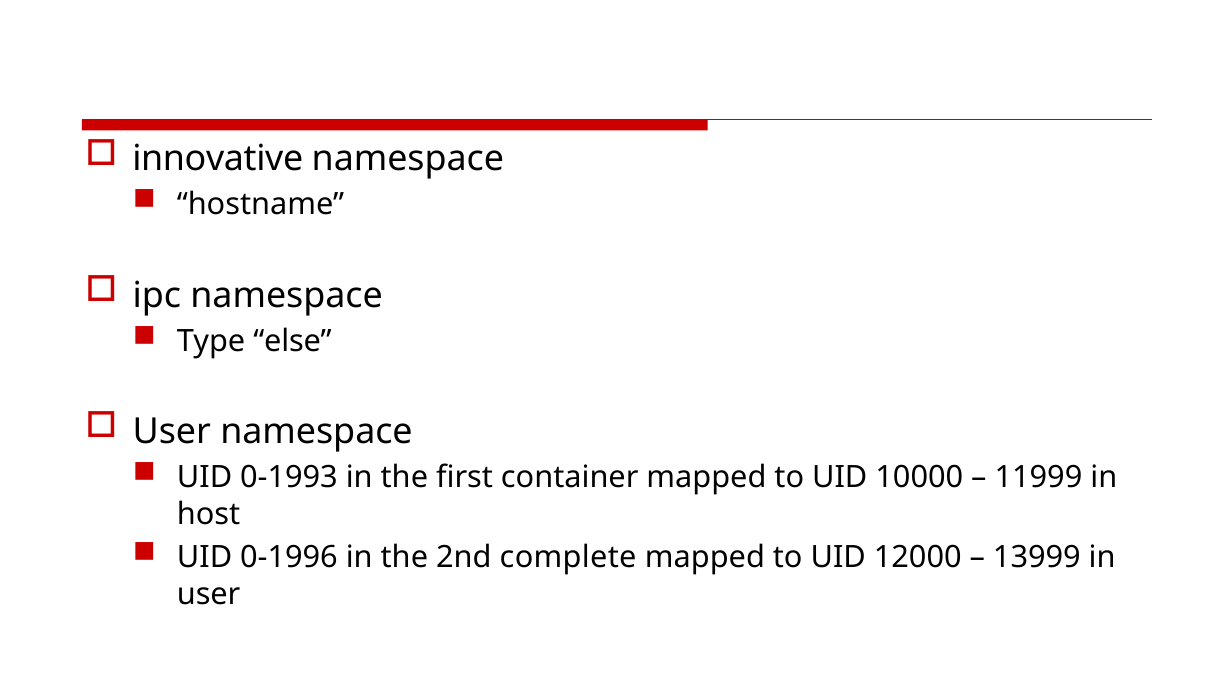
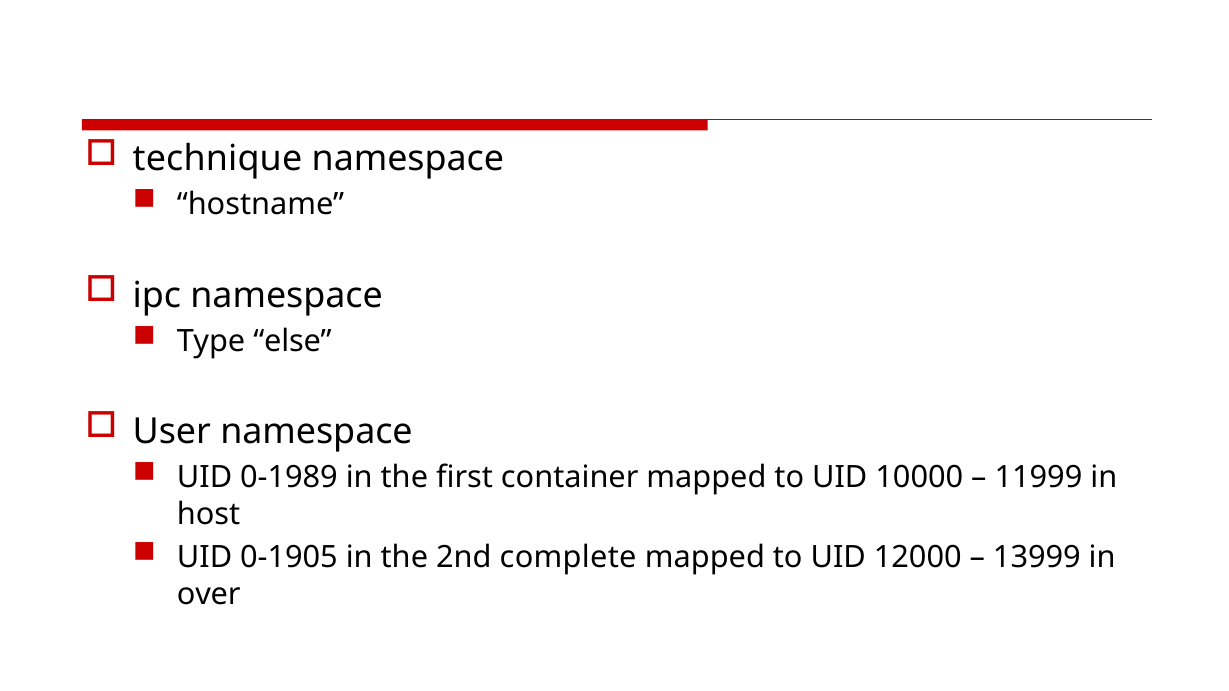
innovative: innovative -> technique (218, 159)
0-1993: 0-1993 -> 0-1989 (289, 477)
0-1996: 0-1996 -> 0-1905 (289, 557)
user: user -> over (209, 594)
